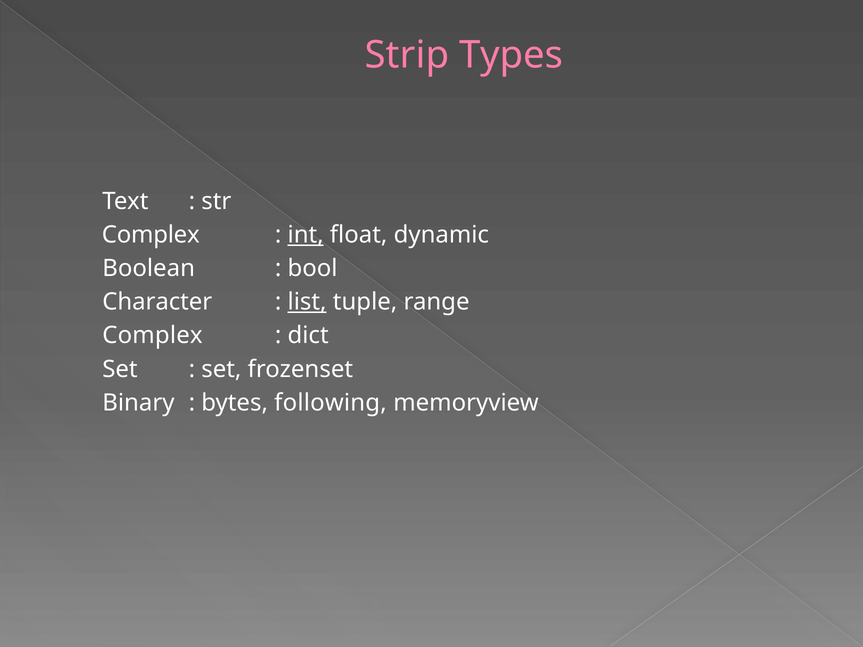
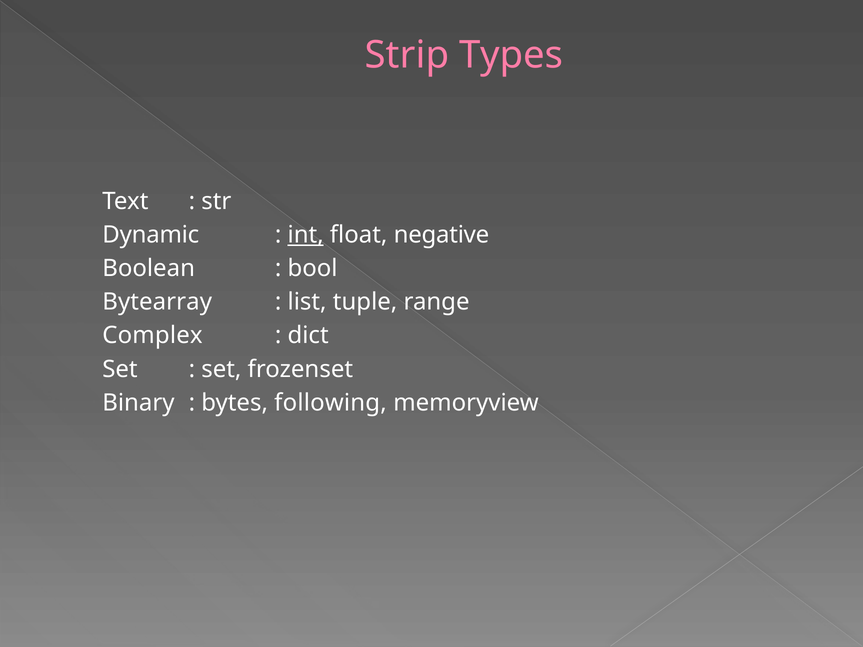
Complex: Complex -> Dynamic (151, 235)
dynamic: dynamic -> negative (441, 235)
Character: Character -> Bytearray (157, 302)
list underline: present -> none (307, 302)
